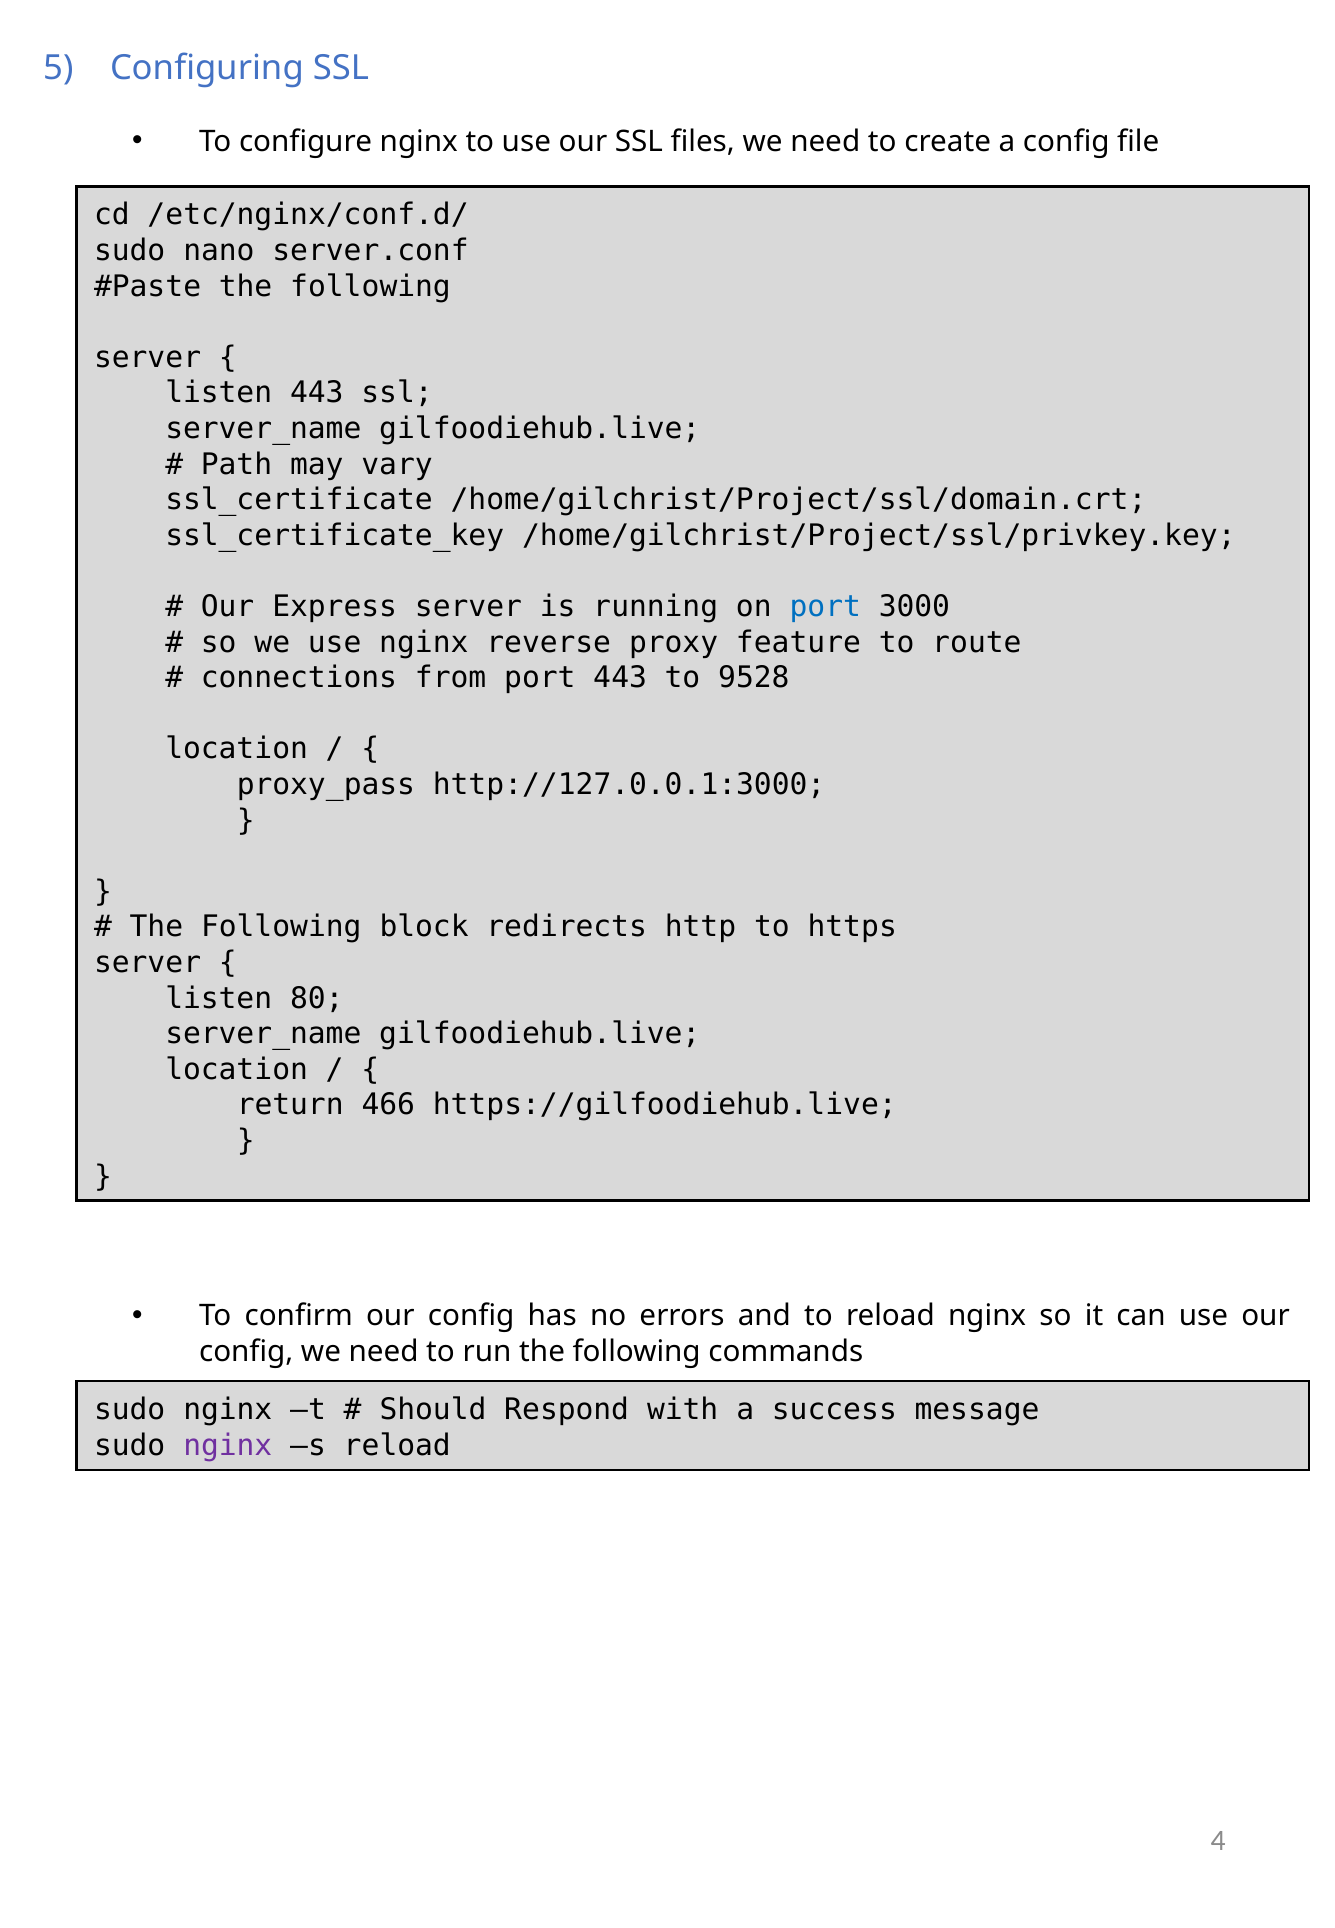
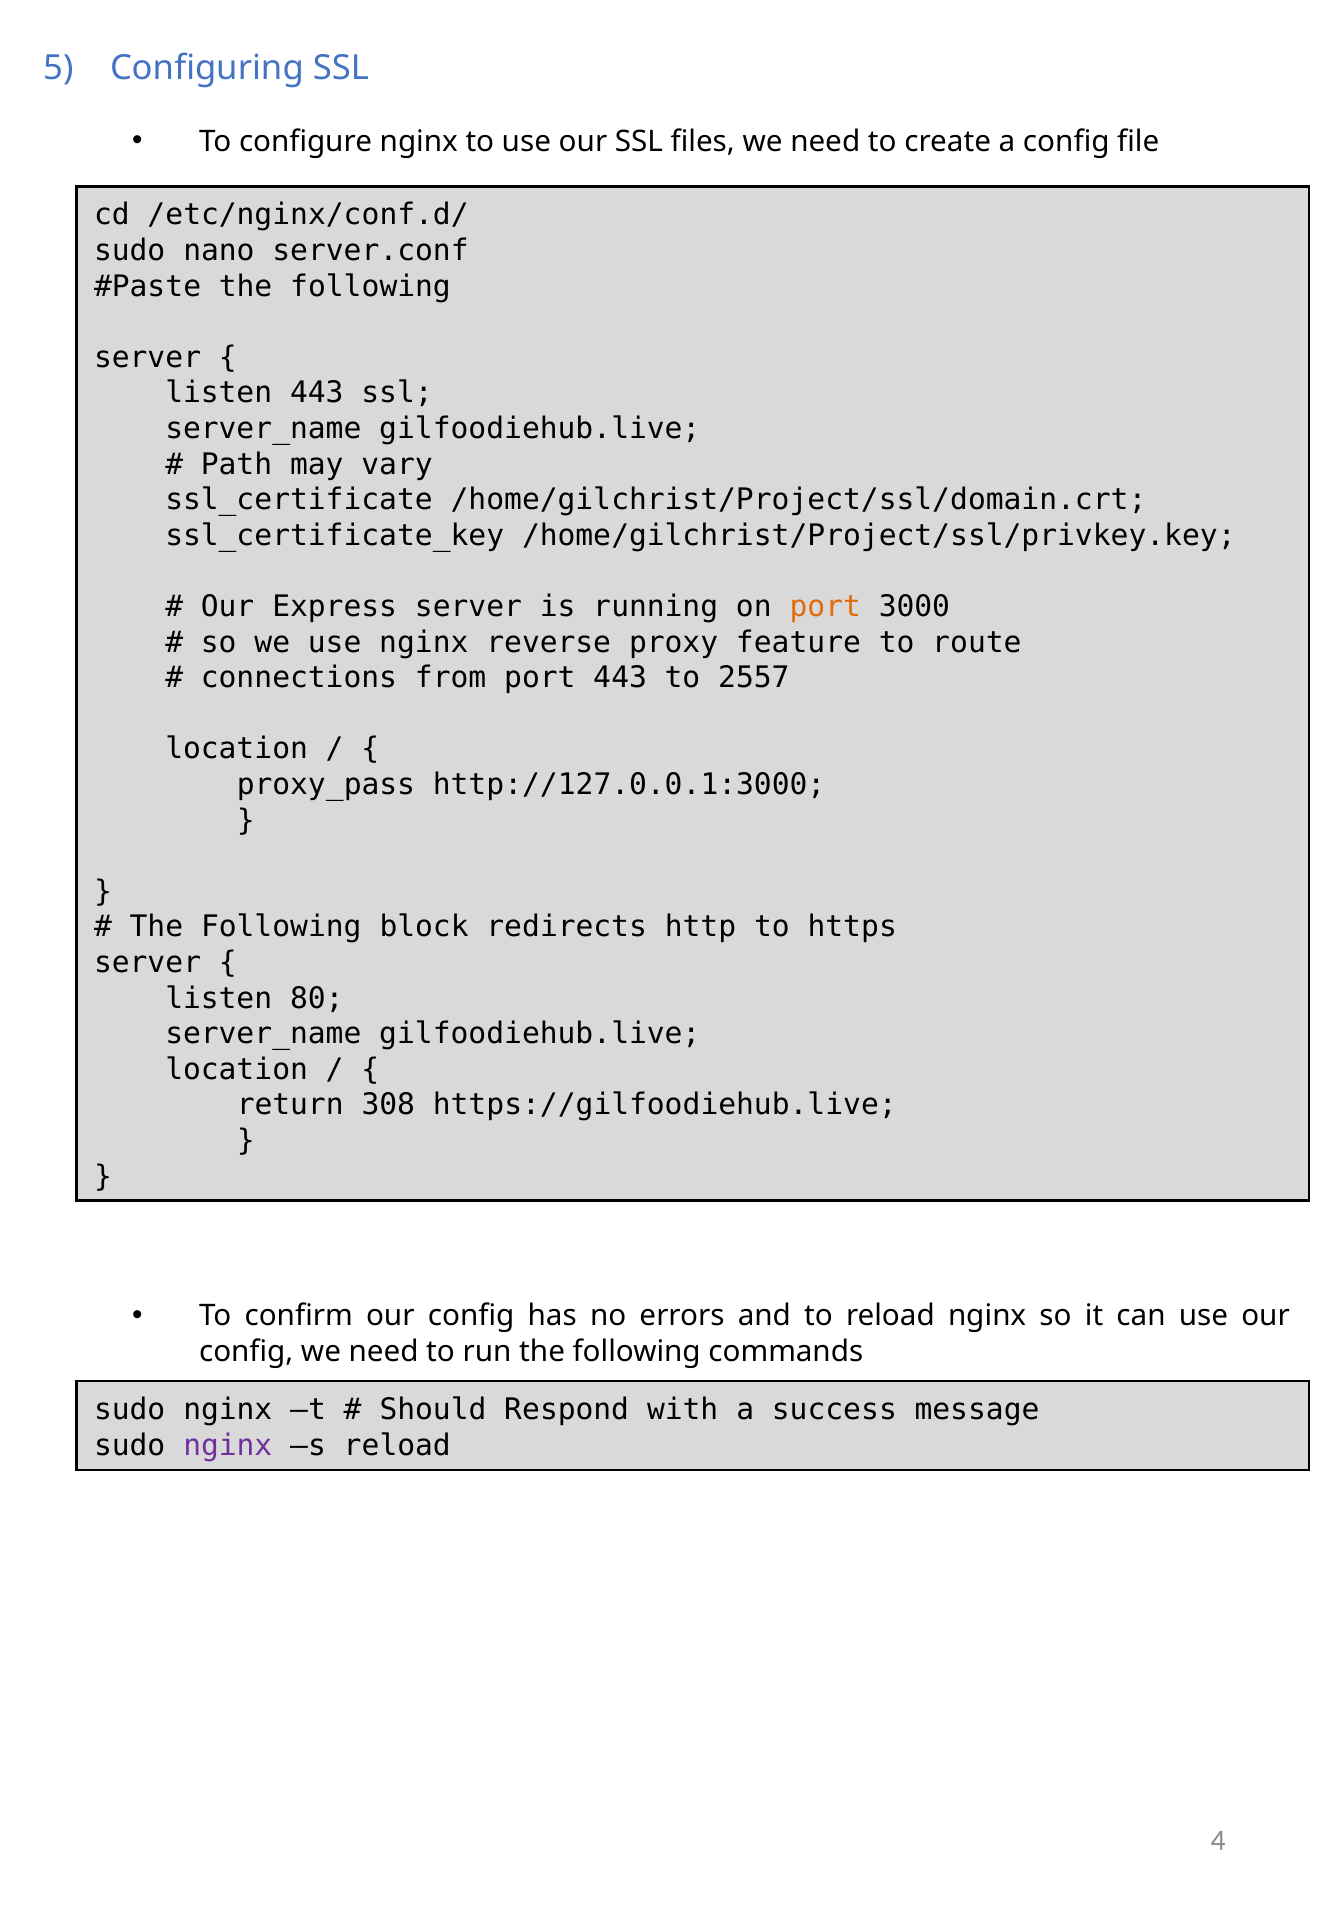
port colour: blue -> orange (825, 607)
9528: 9528 -> 2557 (754, 678)
466: 466 -> 308 (388, 1105)
